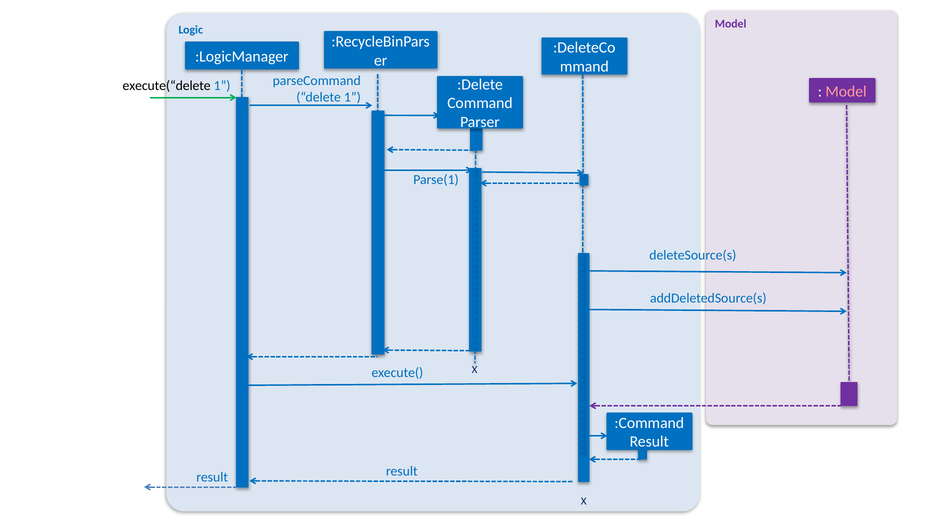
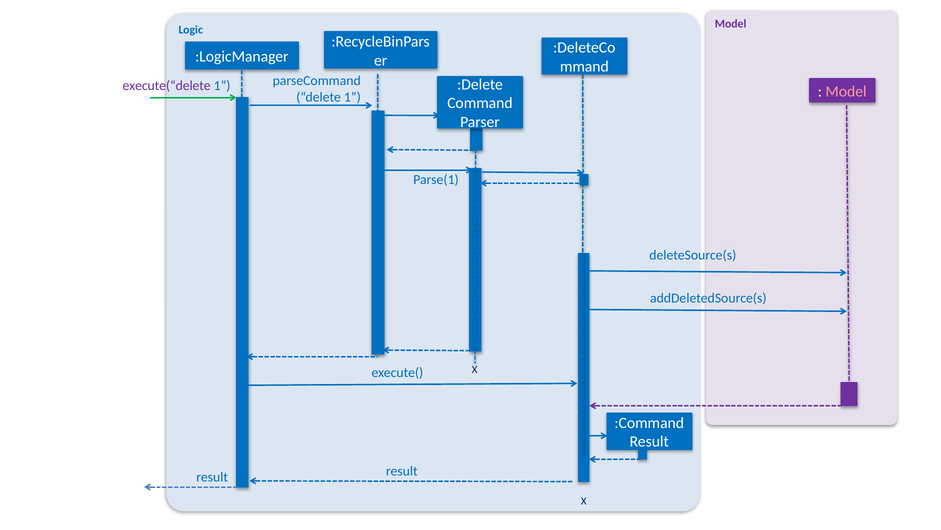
execute(“delete colour: black -> purple (167, 86)
